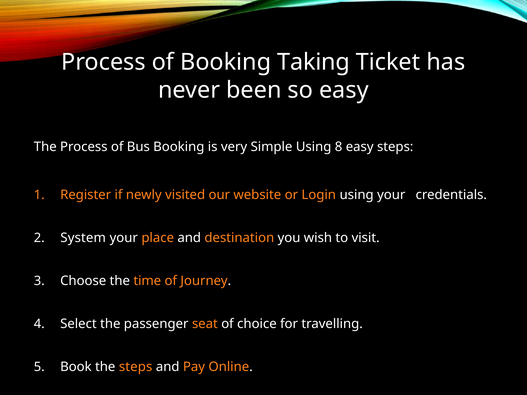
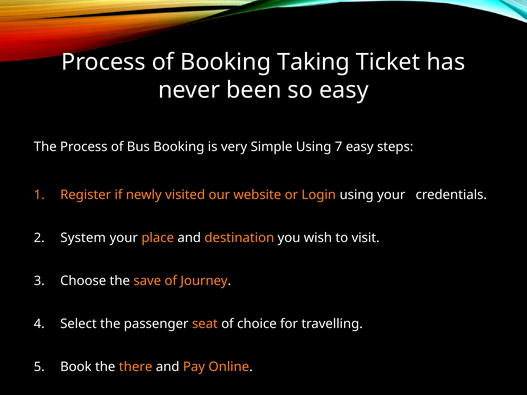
8: 8 -> 7 (339, 147)
time: time -> save (147, 281)
the steps: steps -> there (136, 367)
